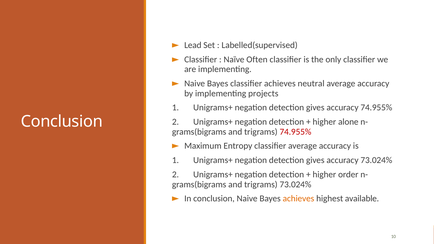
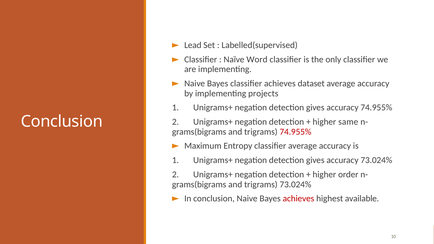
Often: Often -> Word (257, 60)
neutral: neutral -> dataset (311, 84)
alone: alone -> same (348, 122)
achieves colour: orange -> red (298, 199)
